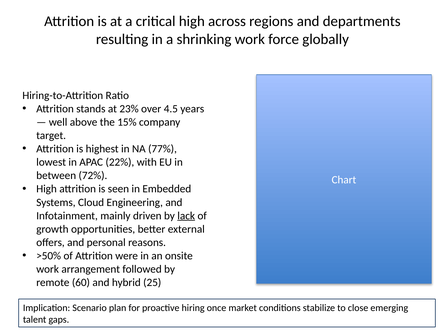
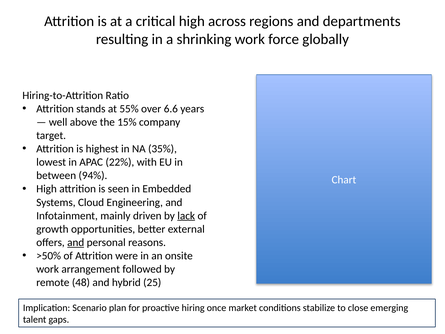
23%: 23% -> 55% (129, 109)
4.5: 4.5 -> 6.6 (171, 109)
77%: 77% -> 35% (163, 149)
72%: 72% -> 94% (93, 175)
and underline: none -> present (76, 242)
60: 60 -> 48 (81, 282)
